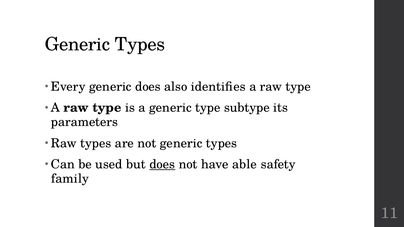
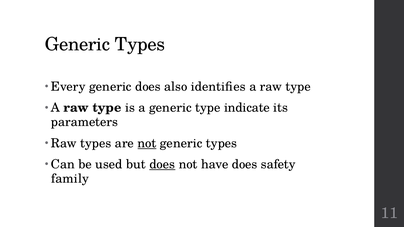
subtype: subtype -> indicate (247, 108)
not underline: none -> present (147, 143)
have able: able -> does (245, 165)
